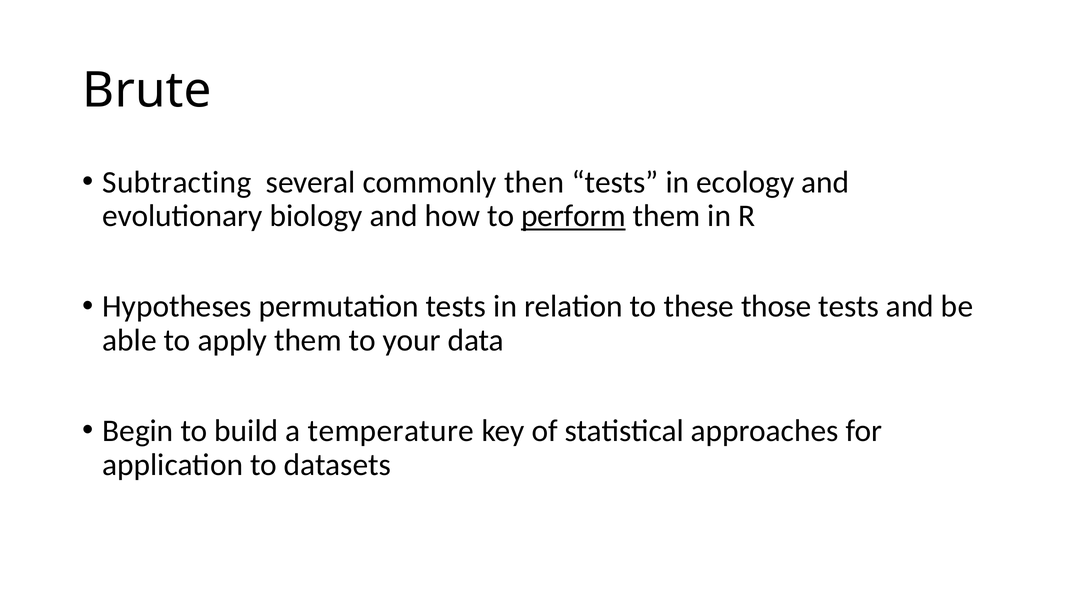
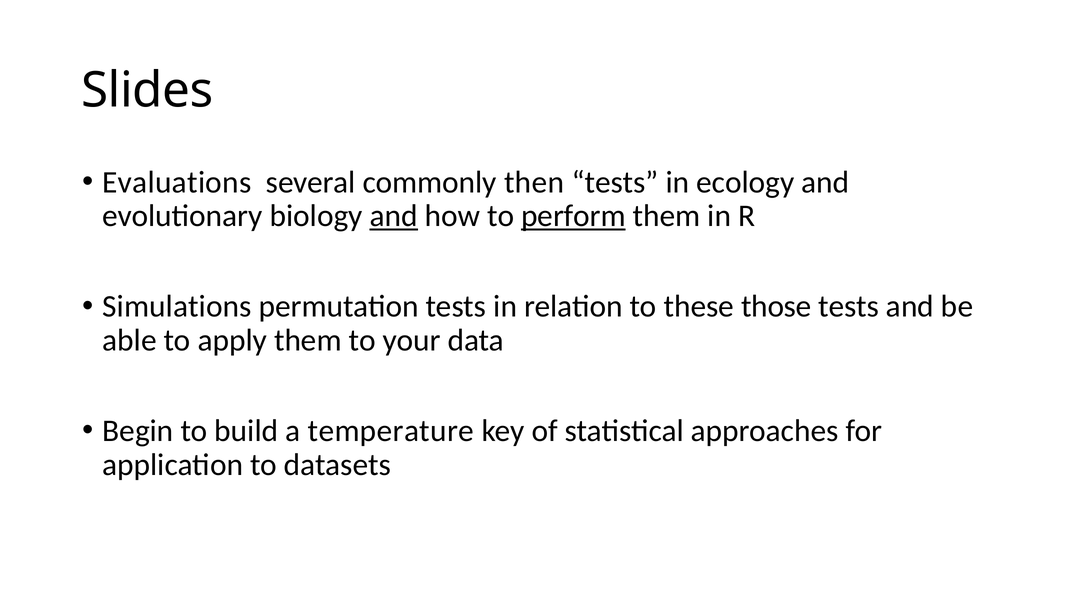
Brute: Brute -> Slides (147, 91)
Subtracting: Subtracting -> Evaluations (177, 182)
and underline: none -> present (394, 216)
Hypotheses: Hypotheses -> Simulations (177, 307)
